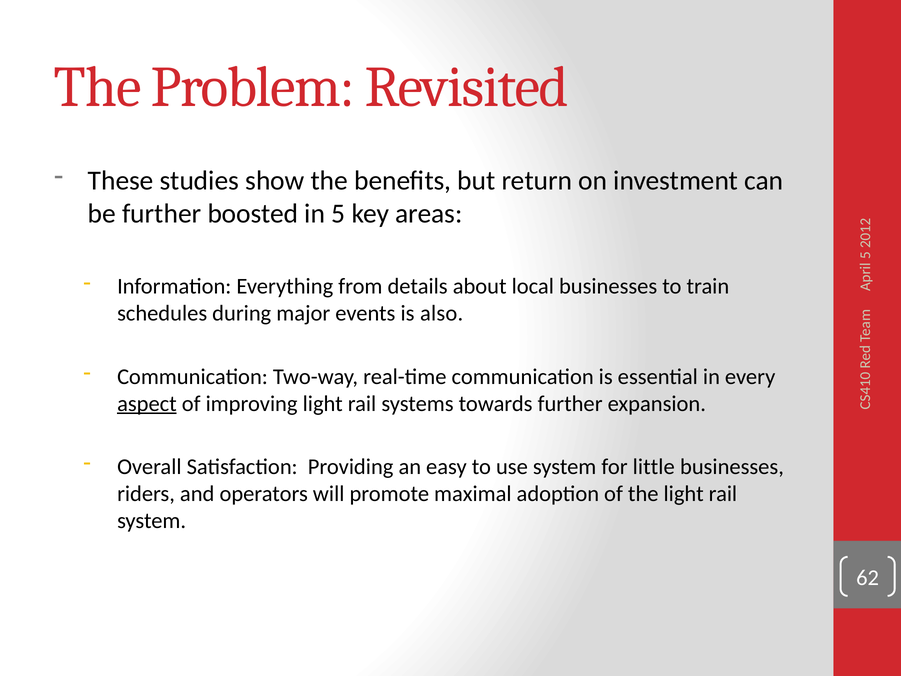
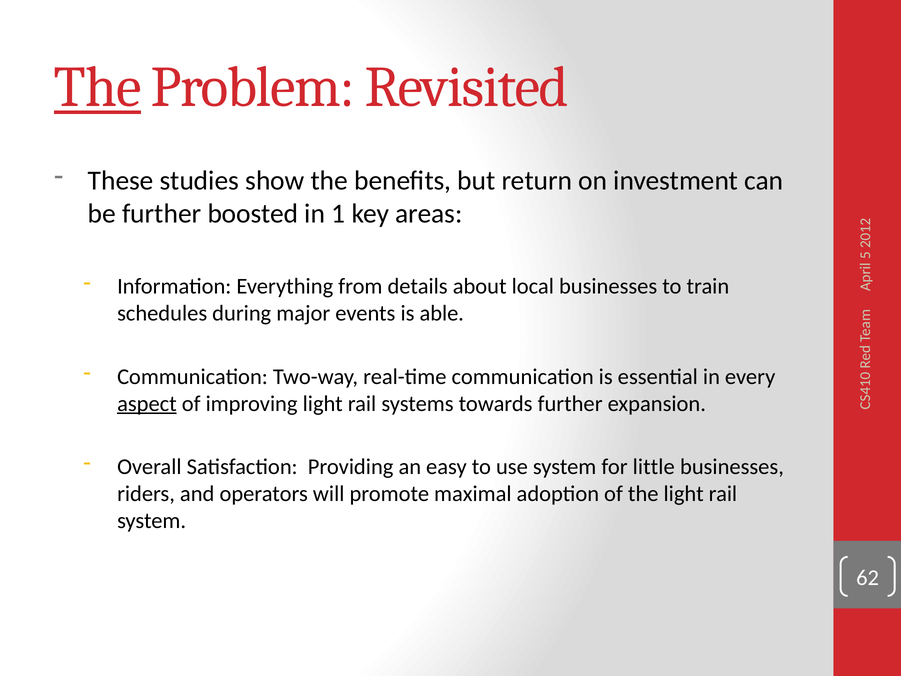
The underline: none -> present (98, 87)
in 5: 5 -> 1 (338, 214)
also: also -> able (442, 313)
